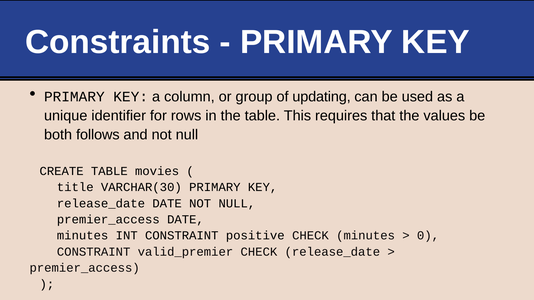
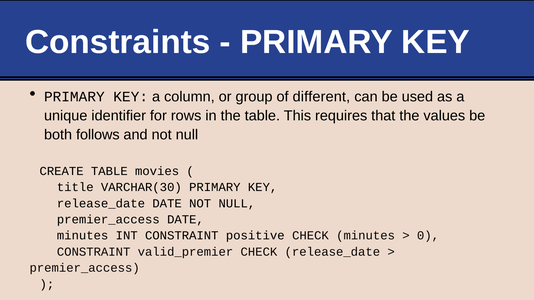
updating: updating -> different (321, 97)
